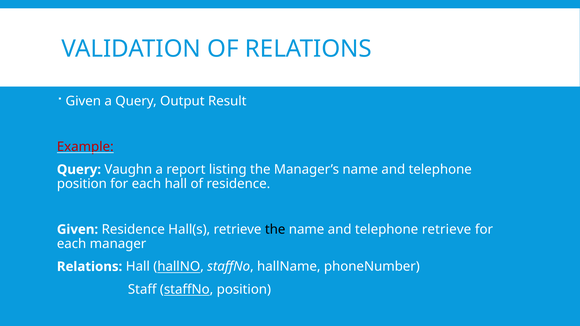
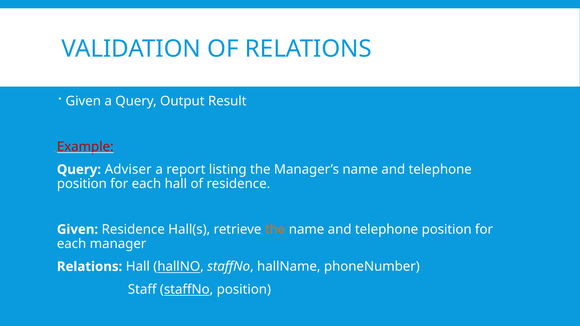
Vaughn: Vaughn -> Adviser (128, 170)
the colour: black -> orange (275, 230)
retrieve: retrieve -> position (447, 230)
